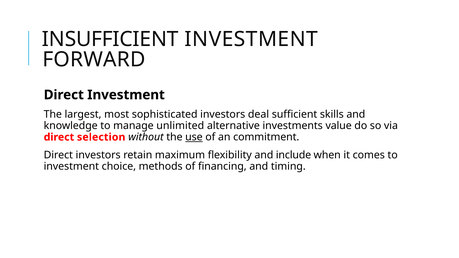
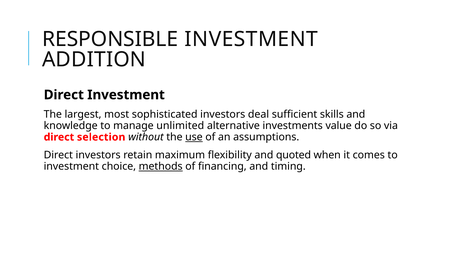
INSUFFICIENT: INSUFFICIENT -> RESPONSIBLE (110, 39)
FORWARD: FORWARD -> ADDITION (94, 59)
commitment: commitment -> assumptions (266, 137)
include: include -> quoted (294, 155)
methods underline: none -> present (161, 167)
